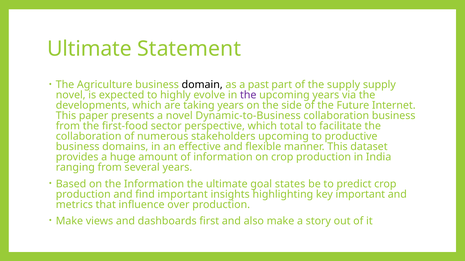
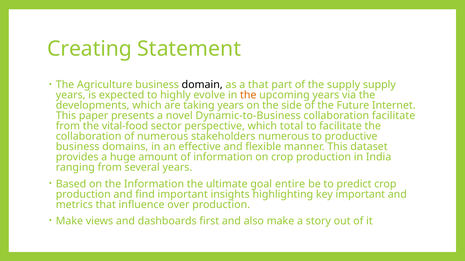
Ultimate: Ultimate -> Creating (89, 49)
a past: past -> that (258, 85)
novel: novel -> years (71, 95)
the colour: purple -> orange (248, 95)
collaboration business: business -> facilitate (394, 116)
first-food: first-food -> vital-food (125, 126)
stakeholders upcoming: upcoming -> numerous (284, 137)
states: states -> entire (290, 184)
